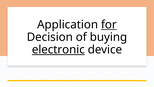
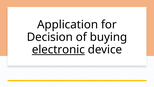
for underline: present -> none (109, 24)
